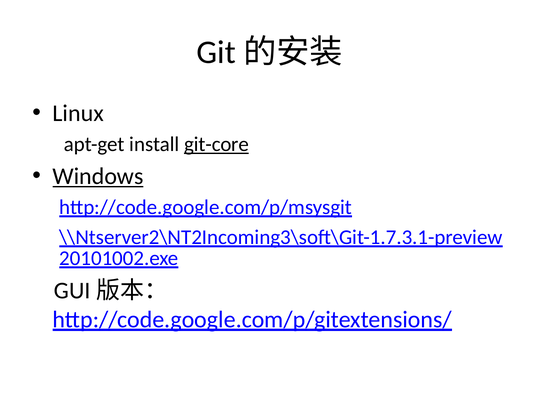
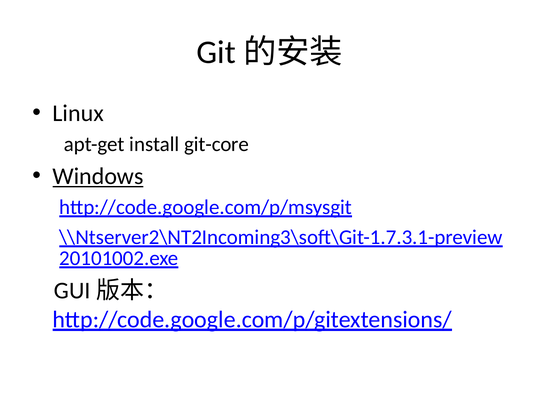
git-core underline: present -> none (217, 144)
